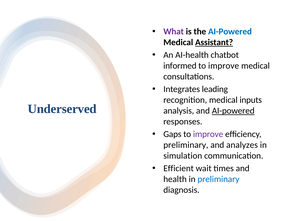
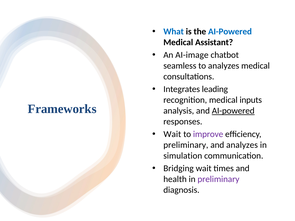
What colour: purple -> blue (174, 32)
Assistant underline: present -> none (214, 42)
AI-health: AI-health -> AI-image (192, 55)
informed: informed -> seamless (180, 66)
improve: improve -> analyzes (224, 66)
Underserved: Underserved -> Frameworks (62, 109)
Gaps: Gaps -> Wait (172, 134)
Efficient: Efficient -> Bridging (179, 169)
preliminary colour: blue -> purple (218, 179)
